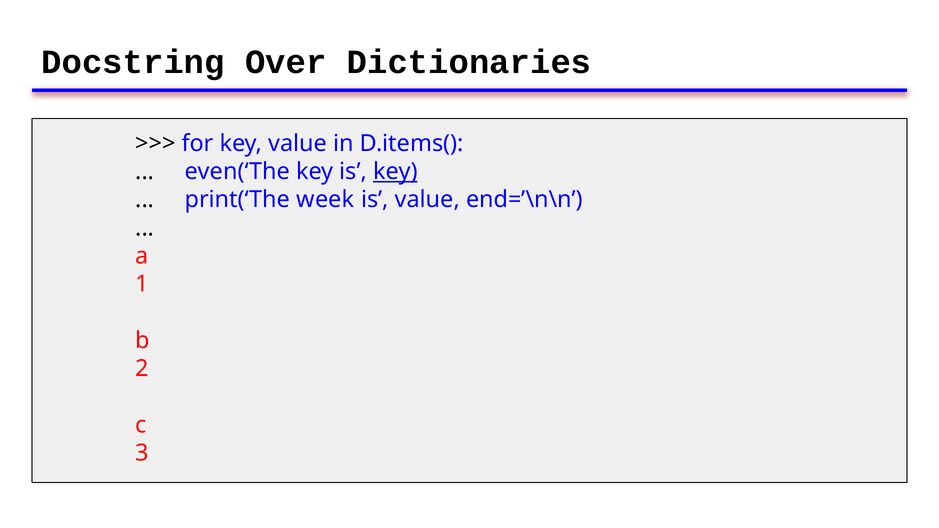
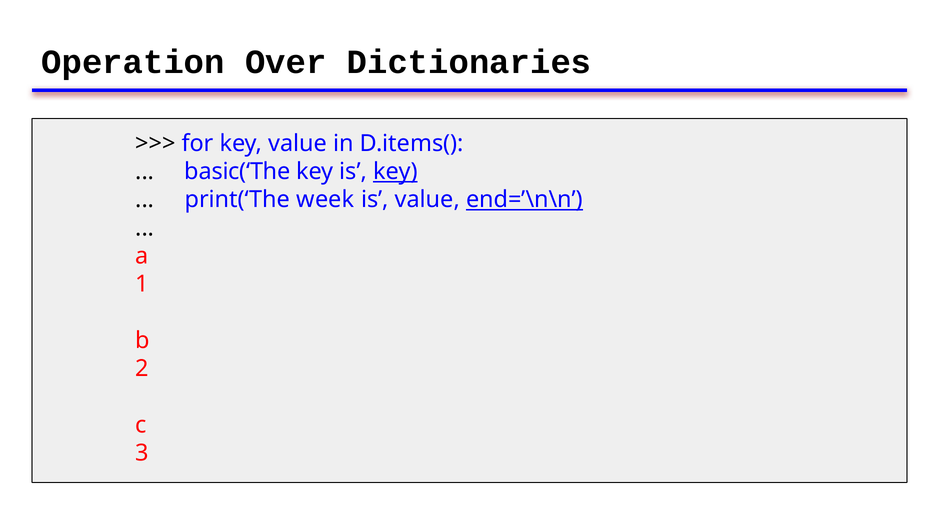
Docstring: Docstring -> Operation (133, 62)
even(‘The: even(‘The -> basic(‘The (237, 172)
end=’\n\n underline: none -> present (524, 200)
